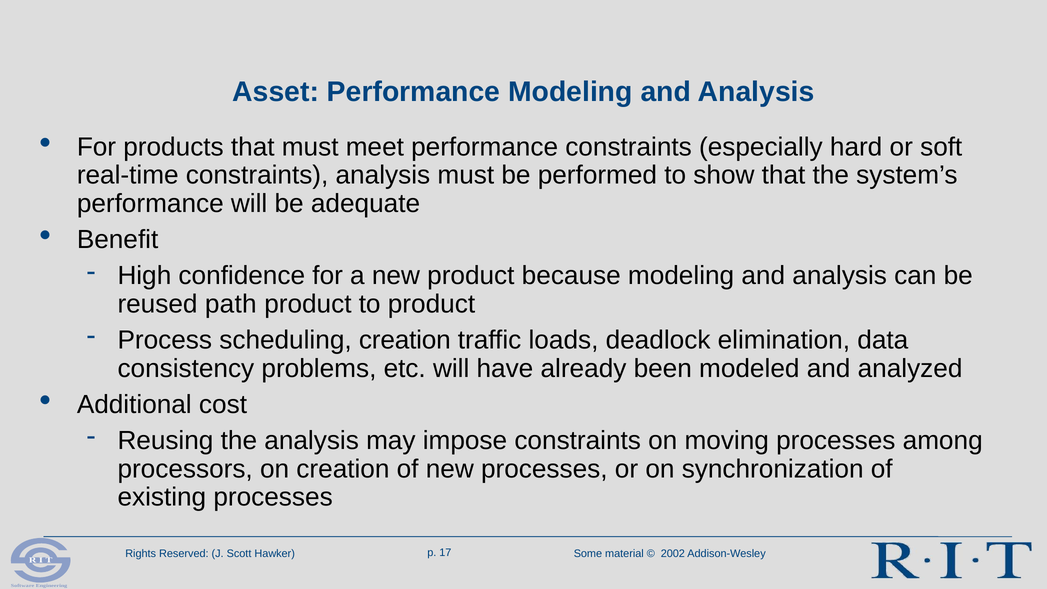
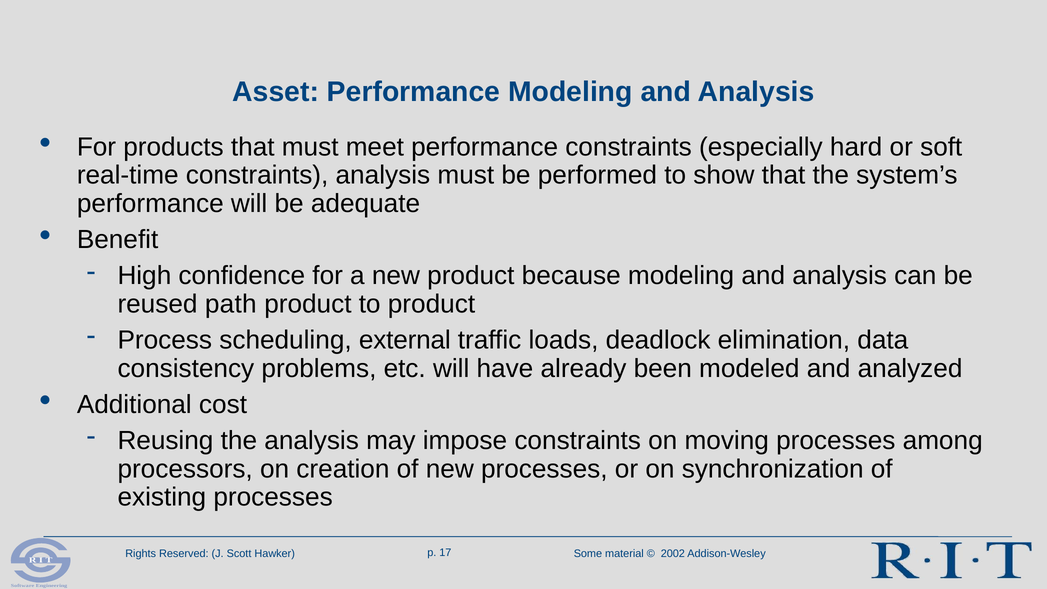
scheduling creation: creation -> external (405, 340)
